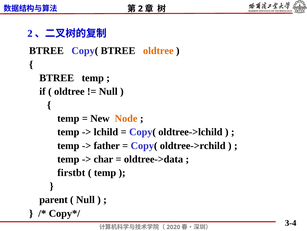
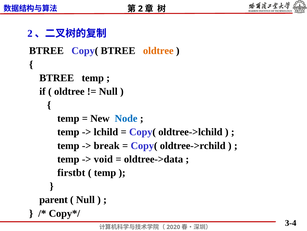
Node colour: orange -> blue (126, 118)
father: father -> break (107, 145)
char: char -> void (103, 159)
